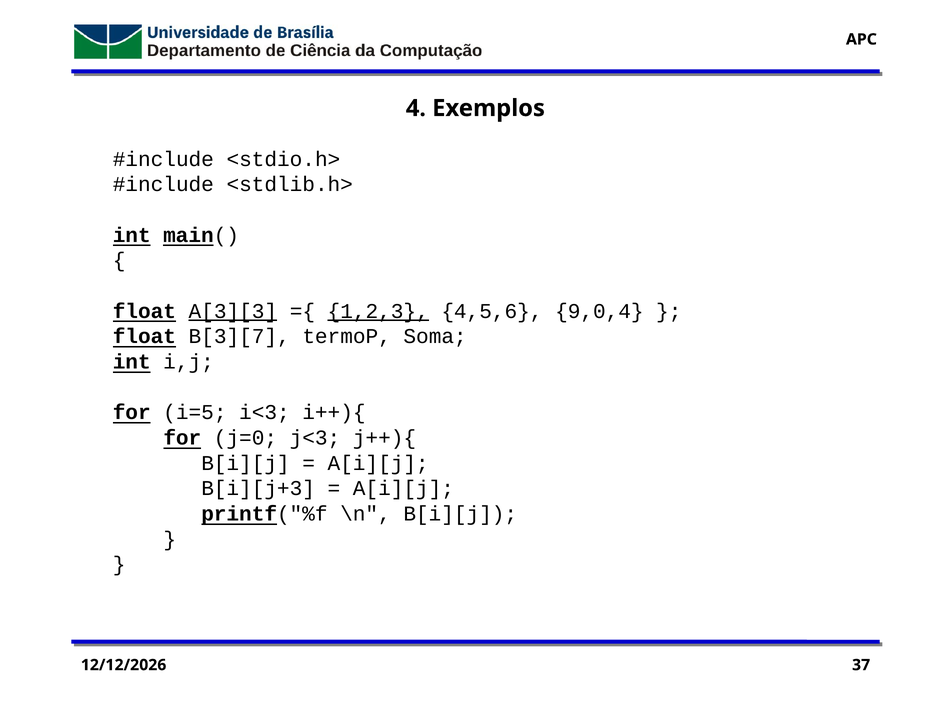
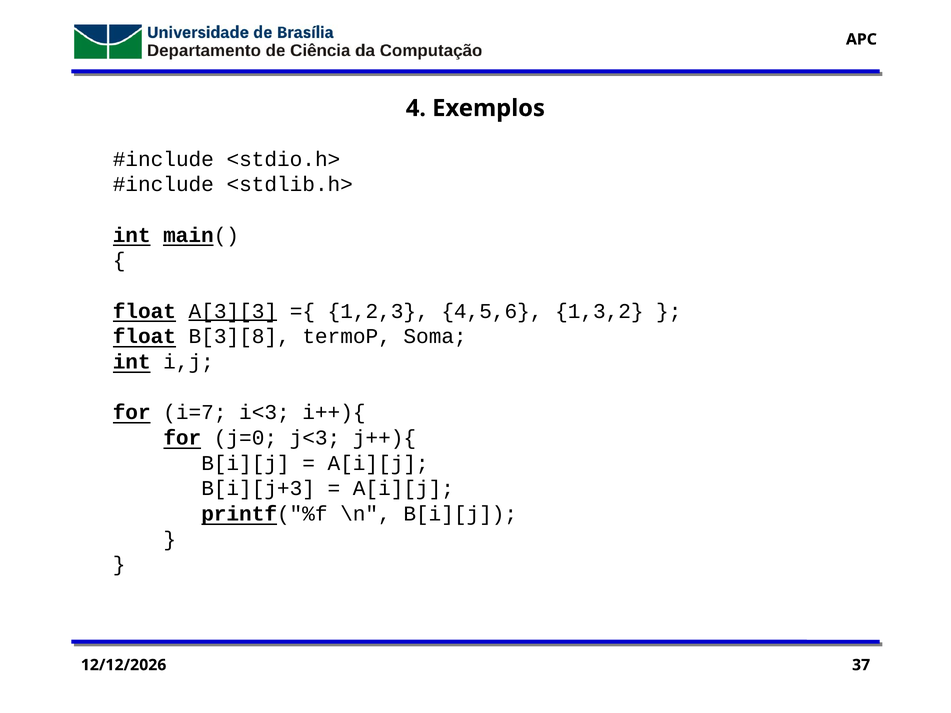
1,2,3 underline: present -> none (378, 311)
9,0,4: 9,0,4 -> 1,3,2 (599, 311)
B[3][7: B[3][7 -> B[3][8 (239, 337)
i=5: i=5 -> i=7 (195, 413)
